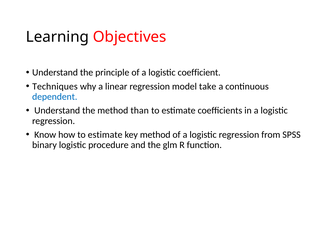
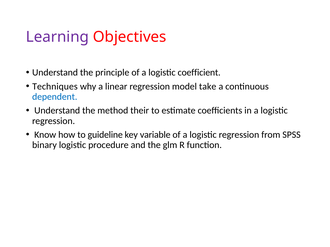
Learning colour: black -> purple (57, 37)
than: than -> their (140, 111)
how to estimate: estimate -> guideline (105, 135)
key method: method -> variable (155, 135)
